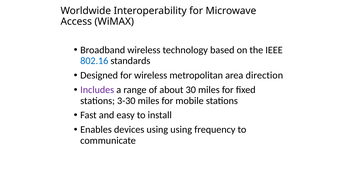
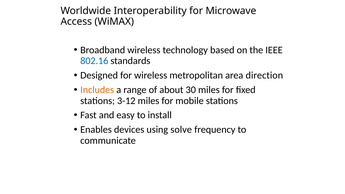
Includes colour: purple -> orange (97, 90)
3-30: 3-30 -> 3-12 (126, 101)
using using: using -> solve (181, 130)
